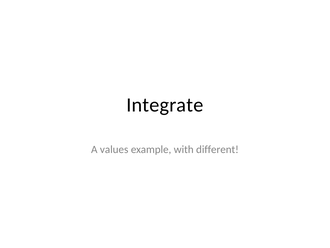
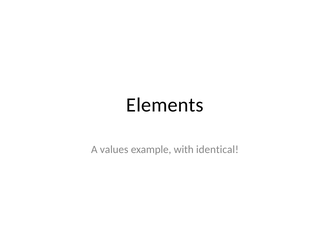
Integrate: Integrate -> Elements (165, 105)
different: different -> identical (217, 149)
